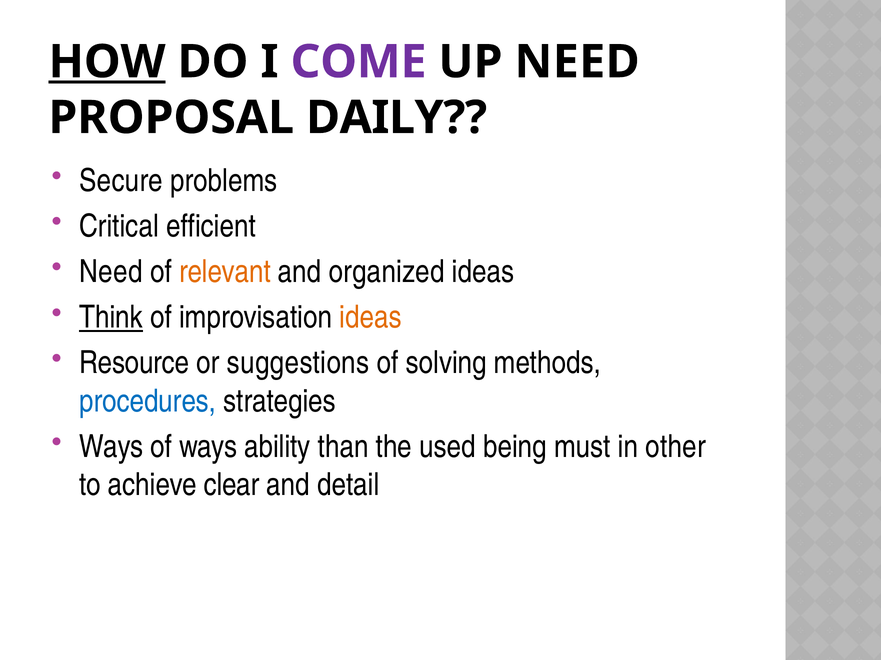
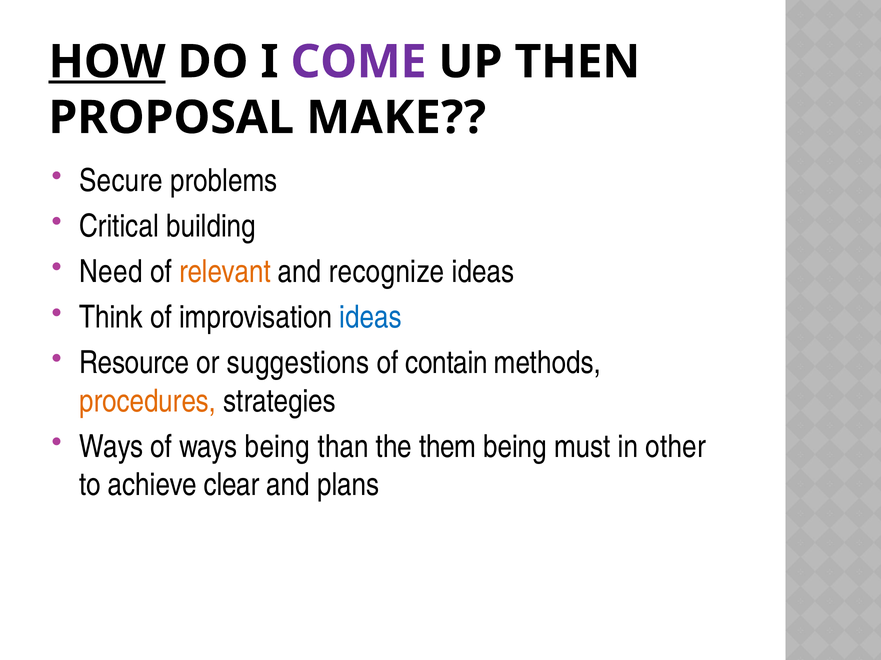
UP NEED: NEED -> THEN (577, 62)
DAILY: DAILY -> MAKE (396, 118)
efficient: efficient -> building (211, 226)
organized: organized -> recognize (387, 272)
Think underline: present -> none (111, 318)
ideas colour: orange -> blue (370, 318)
solving: solving -> contain (447, 363)
procedures colour: blue -> orange (148, 401)
ways ability: ability -> being (277, 447)
used: used -> them (448, 447)
detail: detail -> plans (348, 485)
